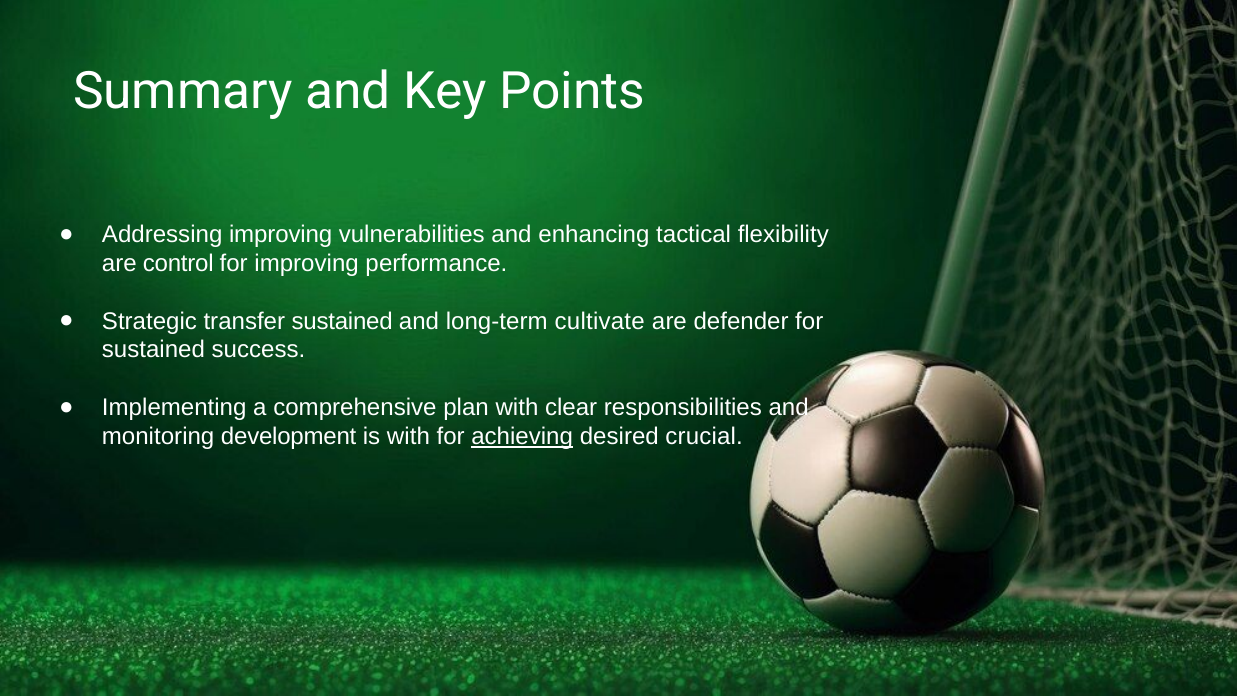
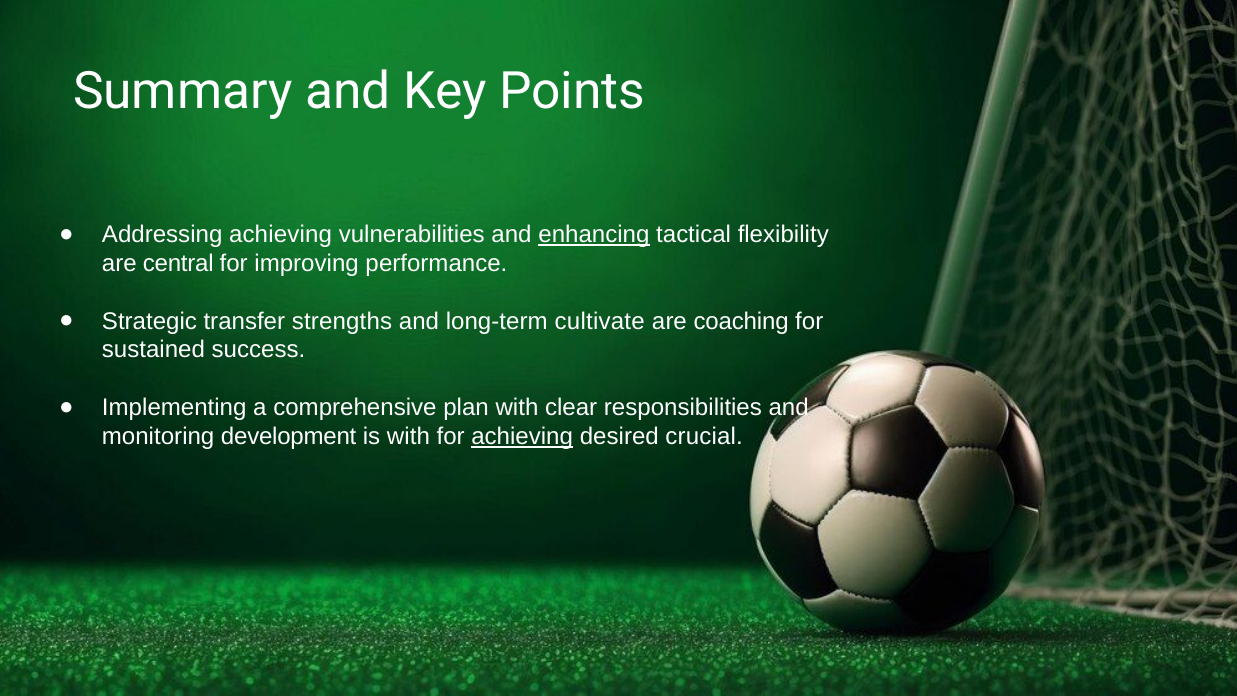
Addressing improving: improving -> achieving (280, 234)
enhancing underline: none -> present (594, 234)
control: control -> central (178, 263)
transfer sustained: sustained -> strengths (342, 321)
defender: defender -> coaching (741, 321)
